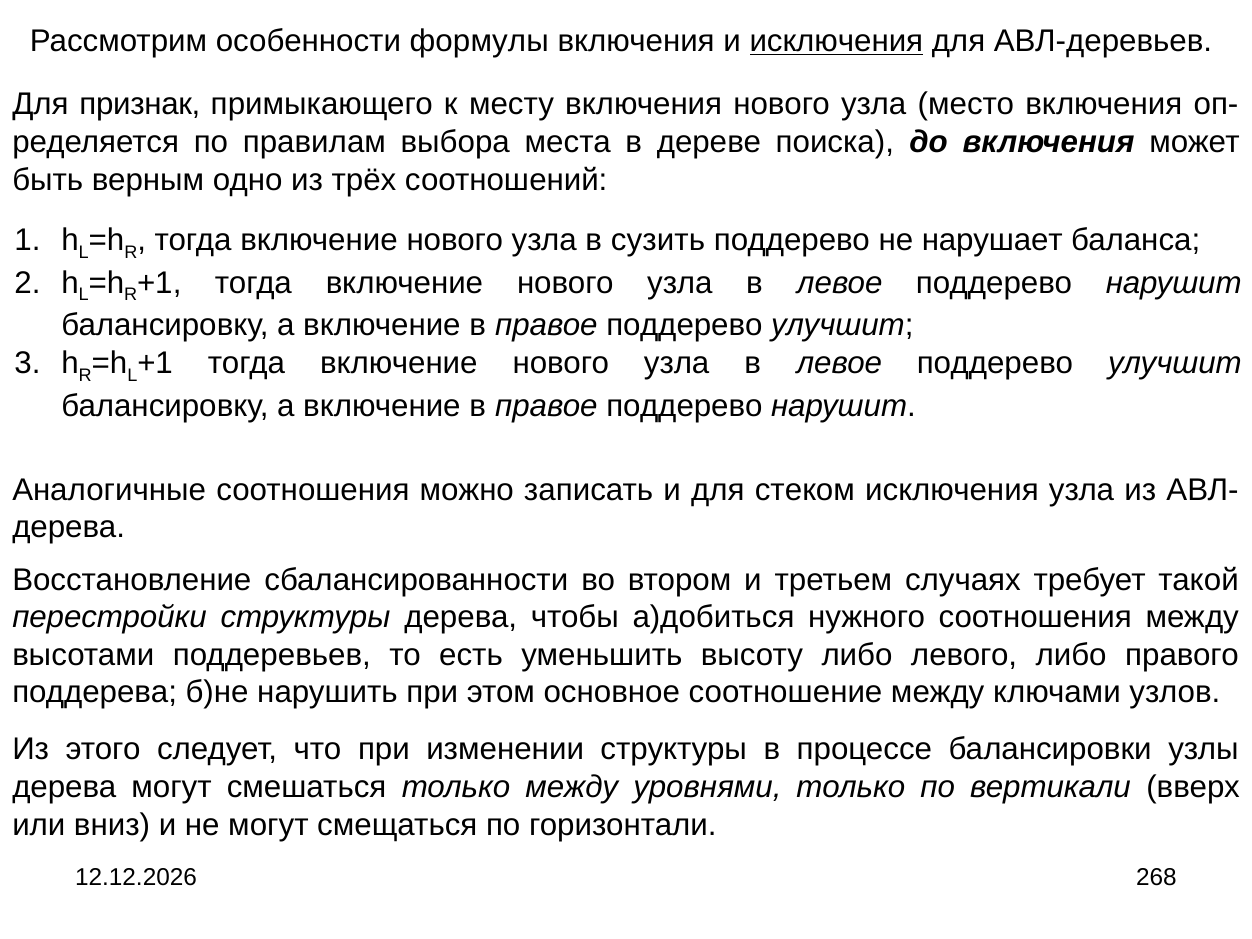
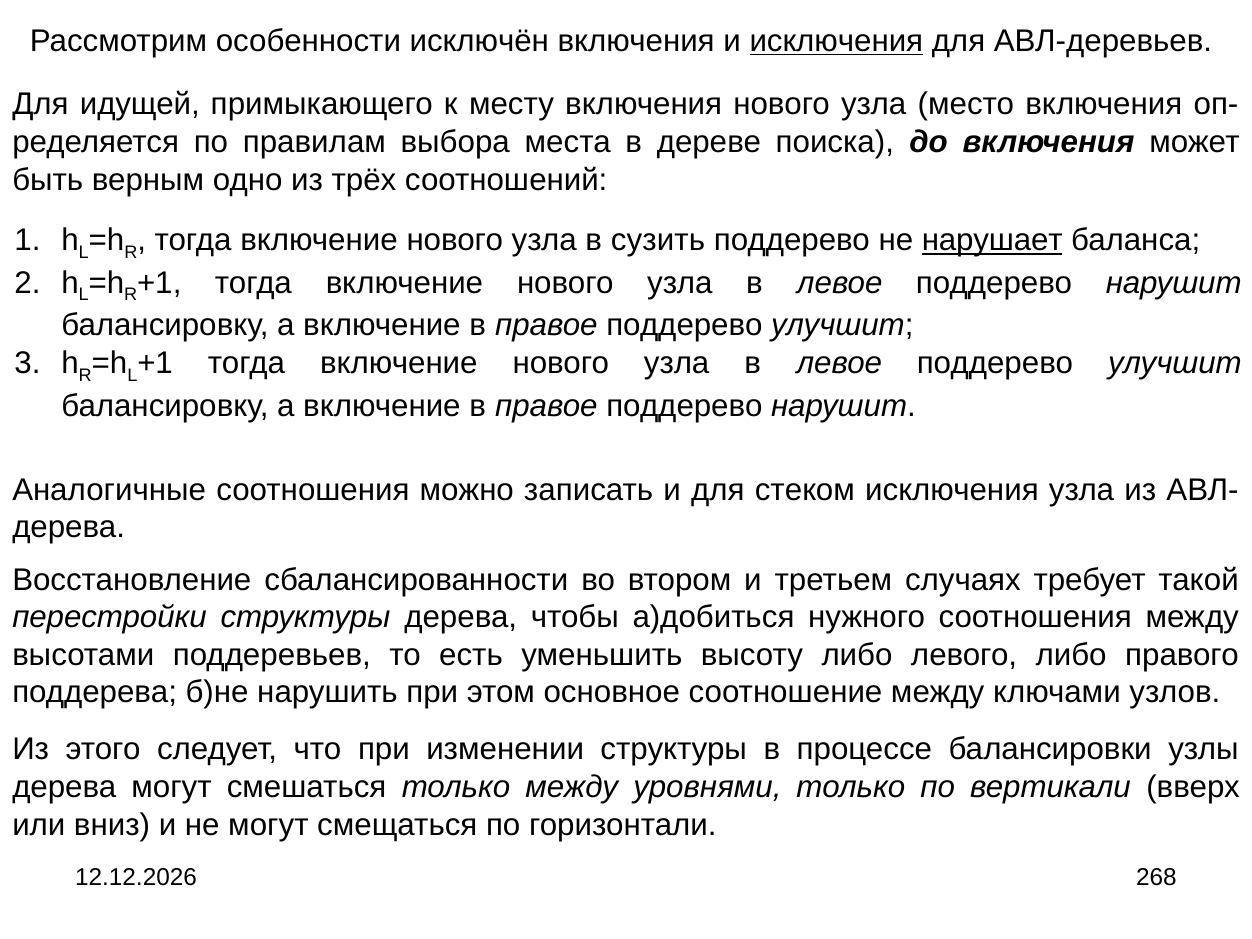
формулы: формулы -> исключён (479, 41)
признак: признак -> идущей (140, 105)
нарушает underline: none -> present (992, 240)
